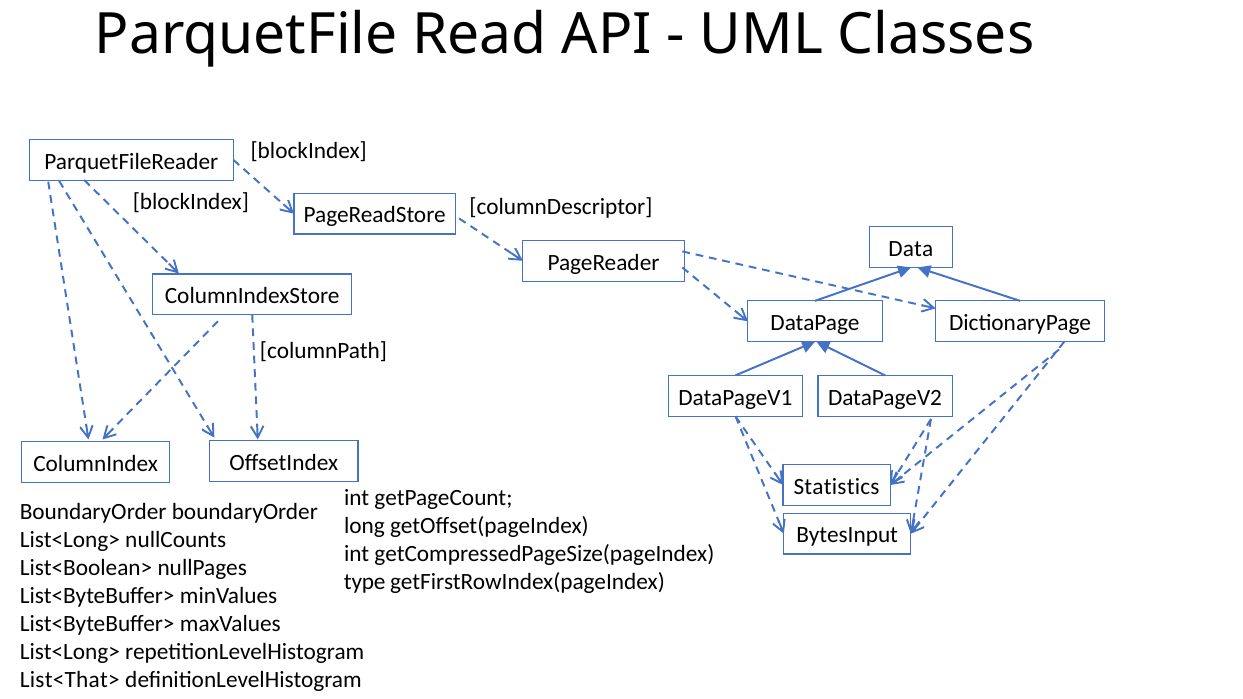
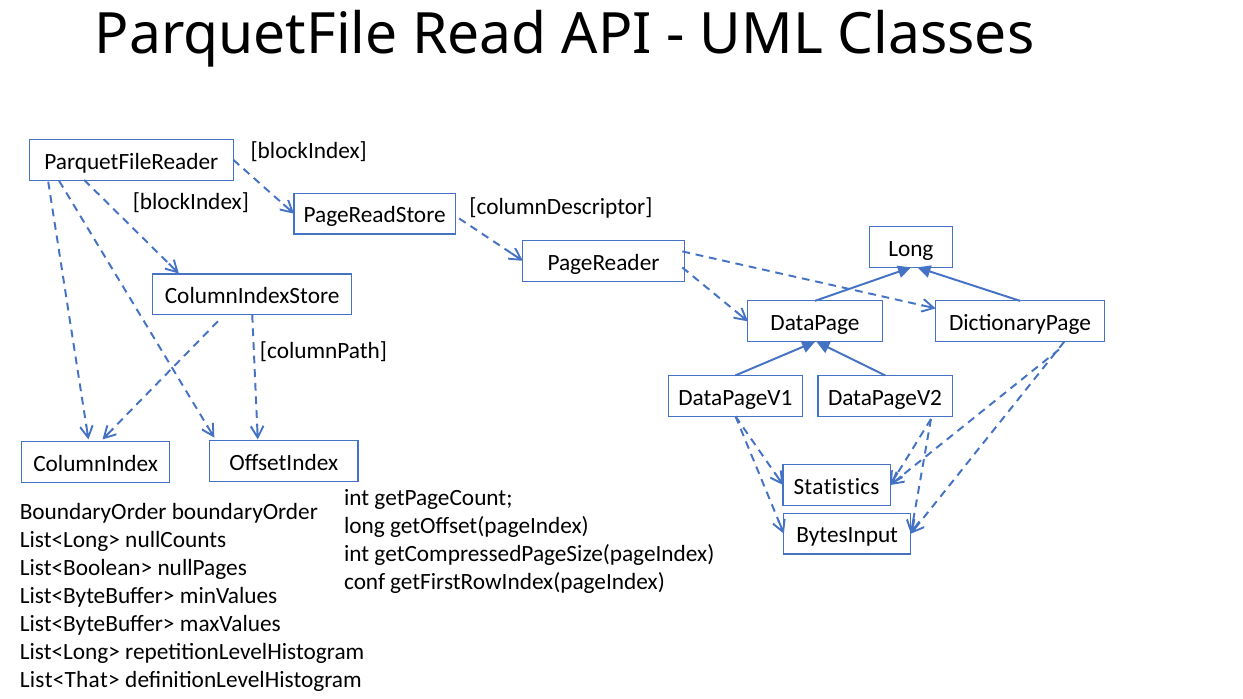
Data: Data -> Long (911, 249)
type: type -> conf (365, 582)
